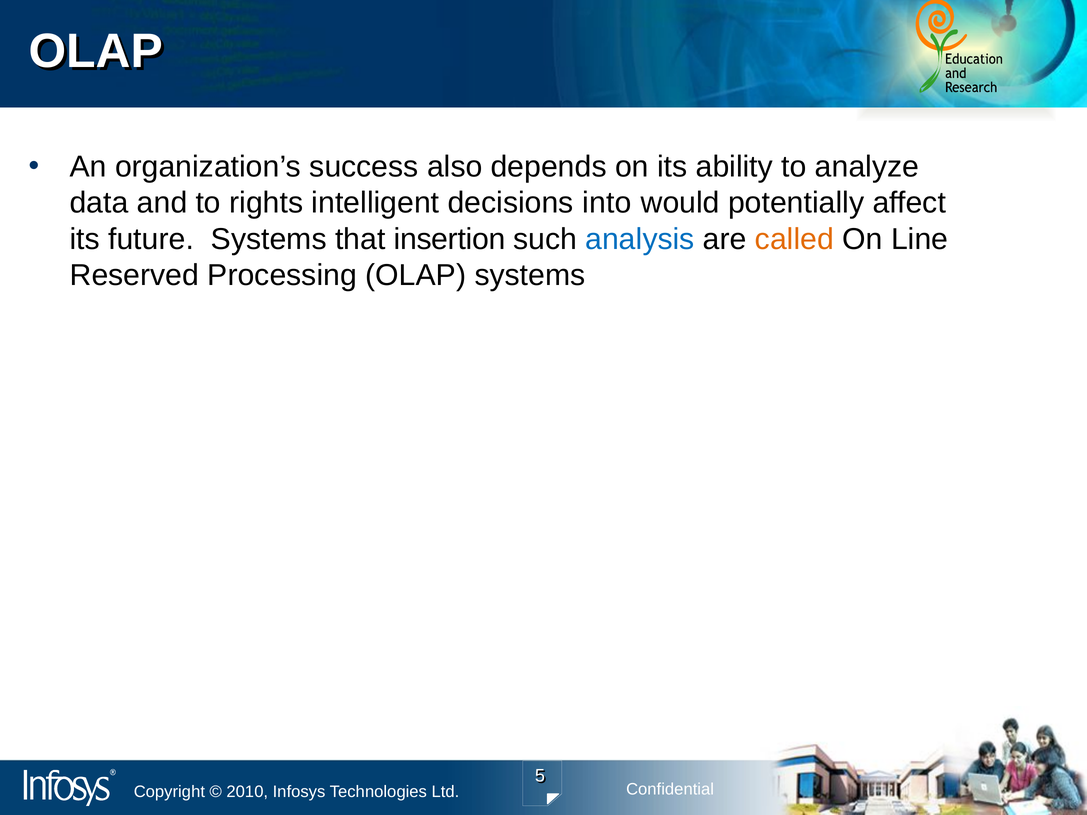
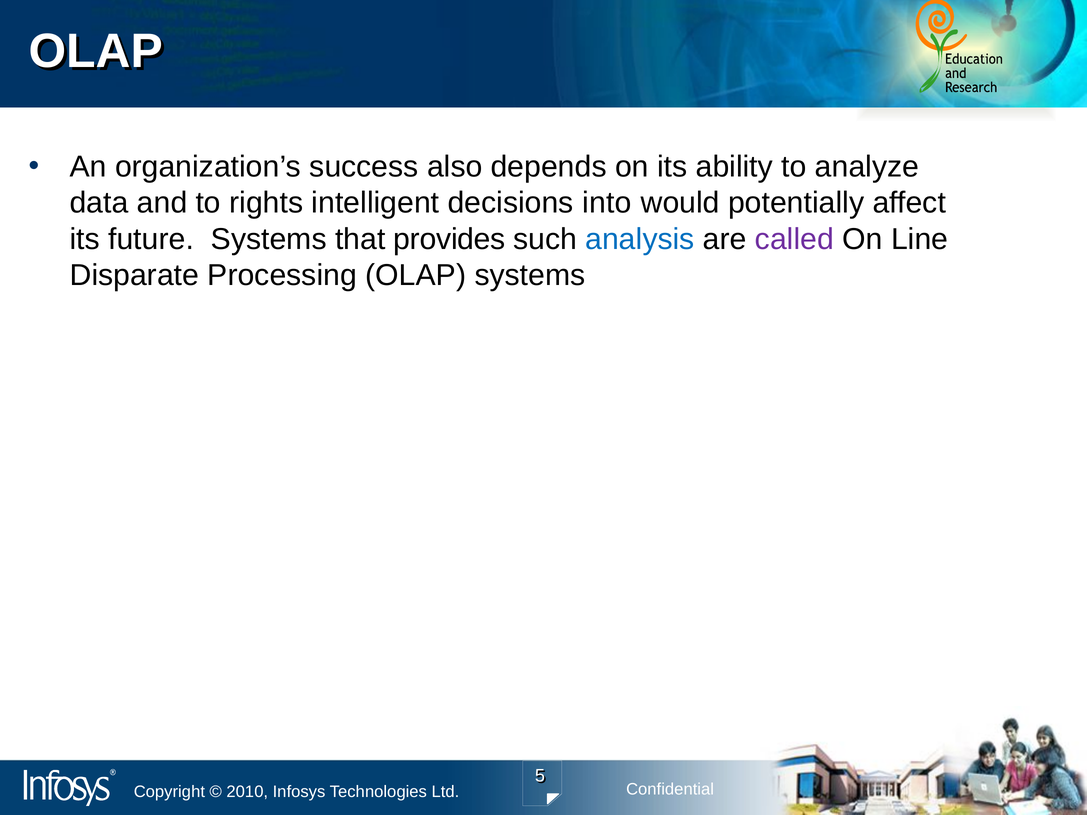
insertion: insertion -> provides (450, 239)
called colour: orange -> purple (794, 239)
Reserved: Reserved -> Disparate (134, 276)
